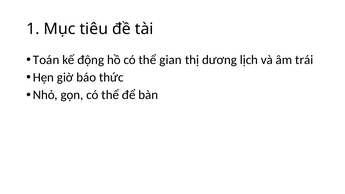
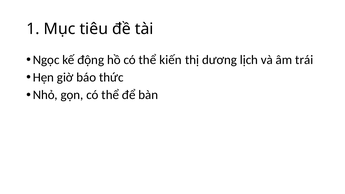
Toán: Toán -> Ngọc (46, 60)
gian: gian -> kiến (171, 60)
